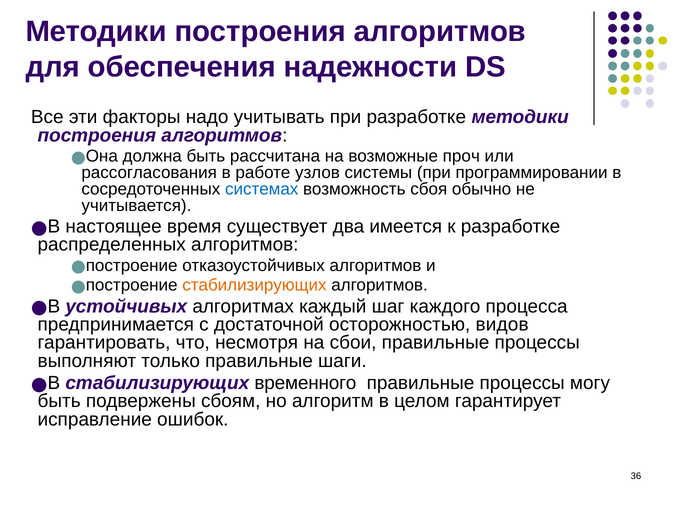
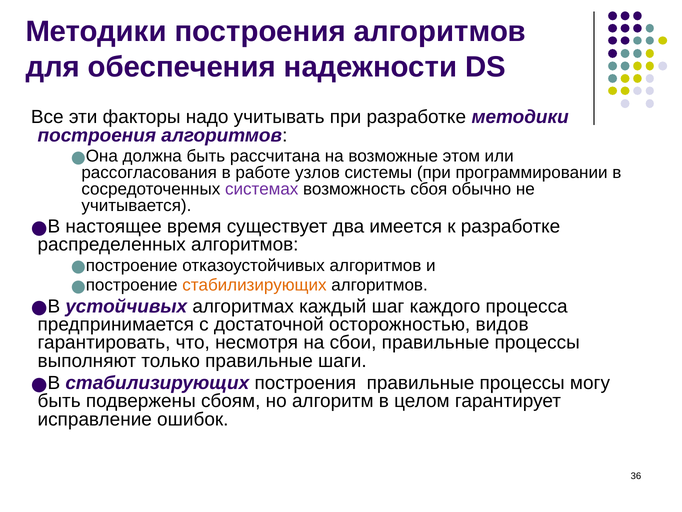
проч: проч -> этом (461, 156)
системах colour: blue -> purple (262, 189)
стабилизирующих временного: временного -> построения (305, 383)
